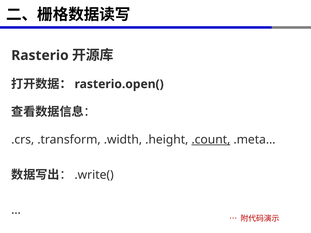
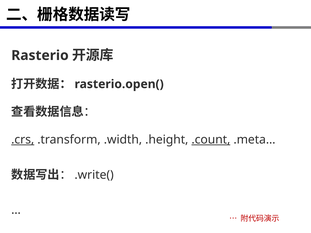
.crs underline: none -> present (23, 140)
